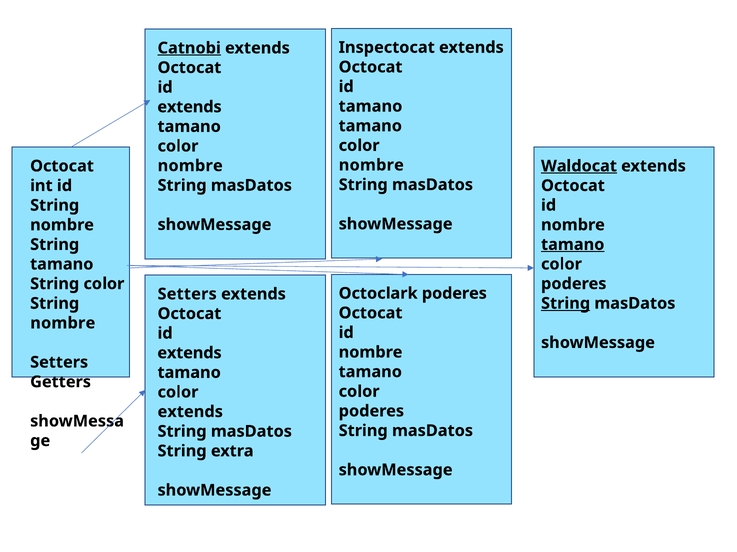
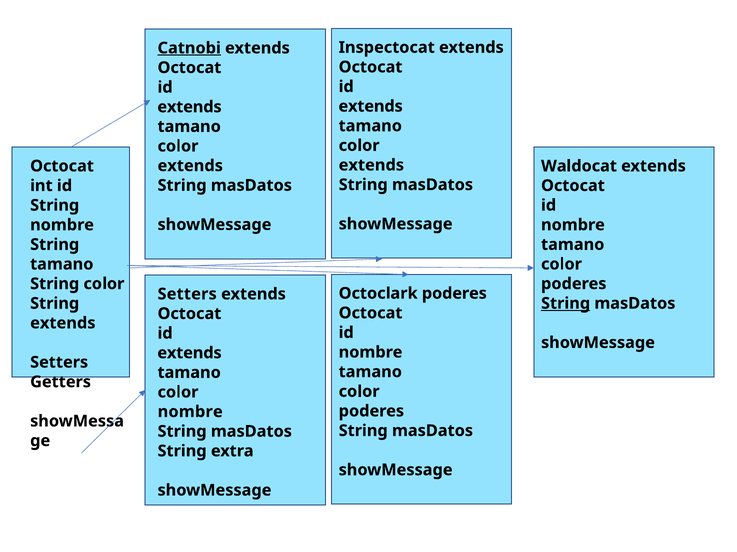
tamano: tamano -> extends (371, 106)
nombre: nombre -> extends (371, 165)
nombre: nombre -> extends (190, 166)
Waldocat underline: present -> none (579, 166)
tamano underline: present -> none (573, 245)
nombre: nombre -> extends (63, 323)
extends: extends -> nombre (190, 412)
